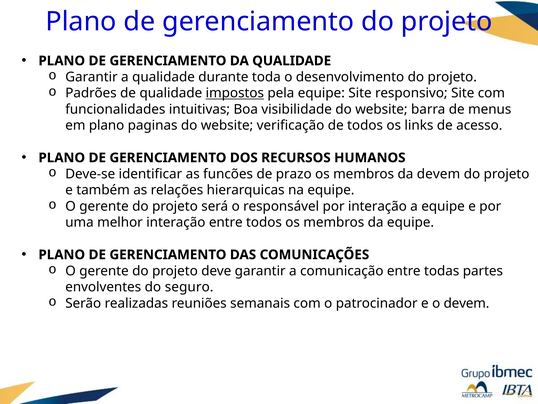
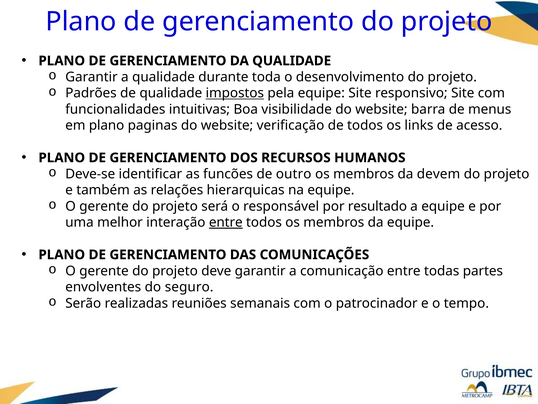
prazo: prazo -> outro (294, 174)
por interação: interação -> resultado (377, 206)
entre underline: none -> present (226, 222)
o devem: devem -> tempo (466, 303)
